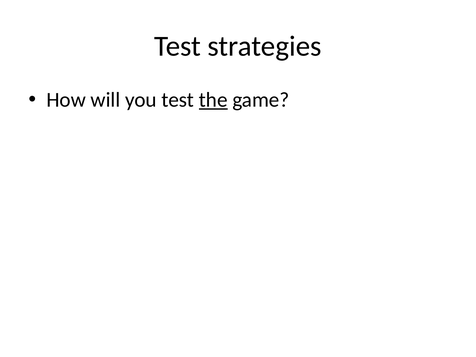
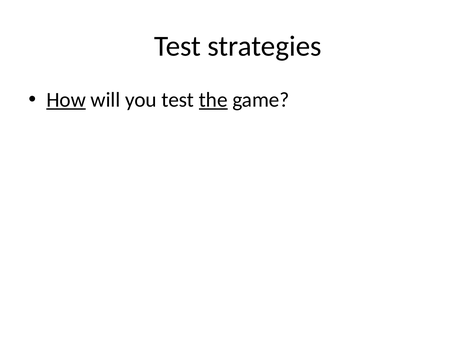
How underline: none -> present (66, 100)
